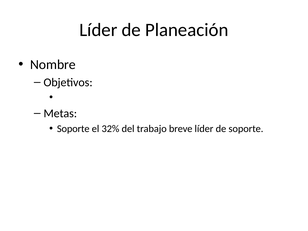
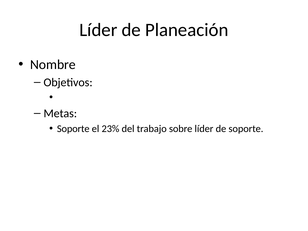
32%: 32% -> 23% (110, 129)
breve: breve -> sobre (181, 129)
